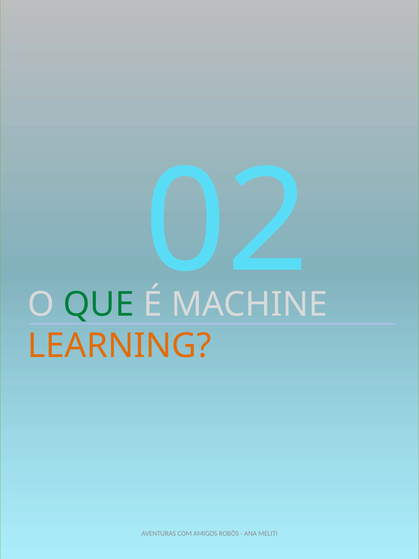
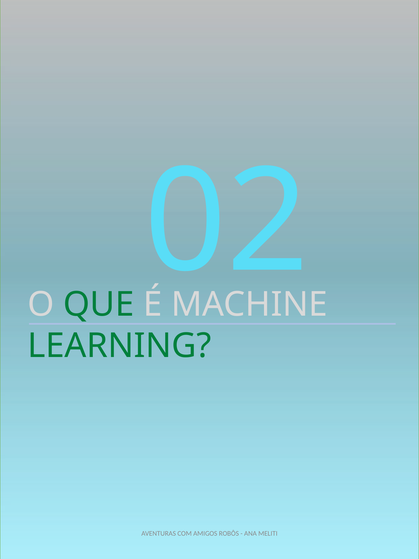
LEARNING colour: orange -> green (119, 346)
